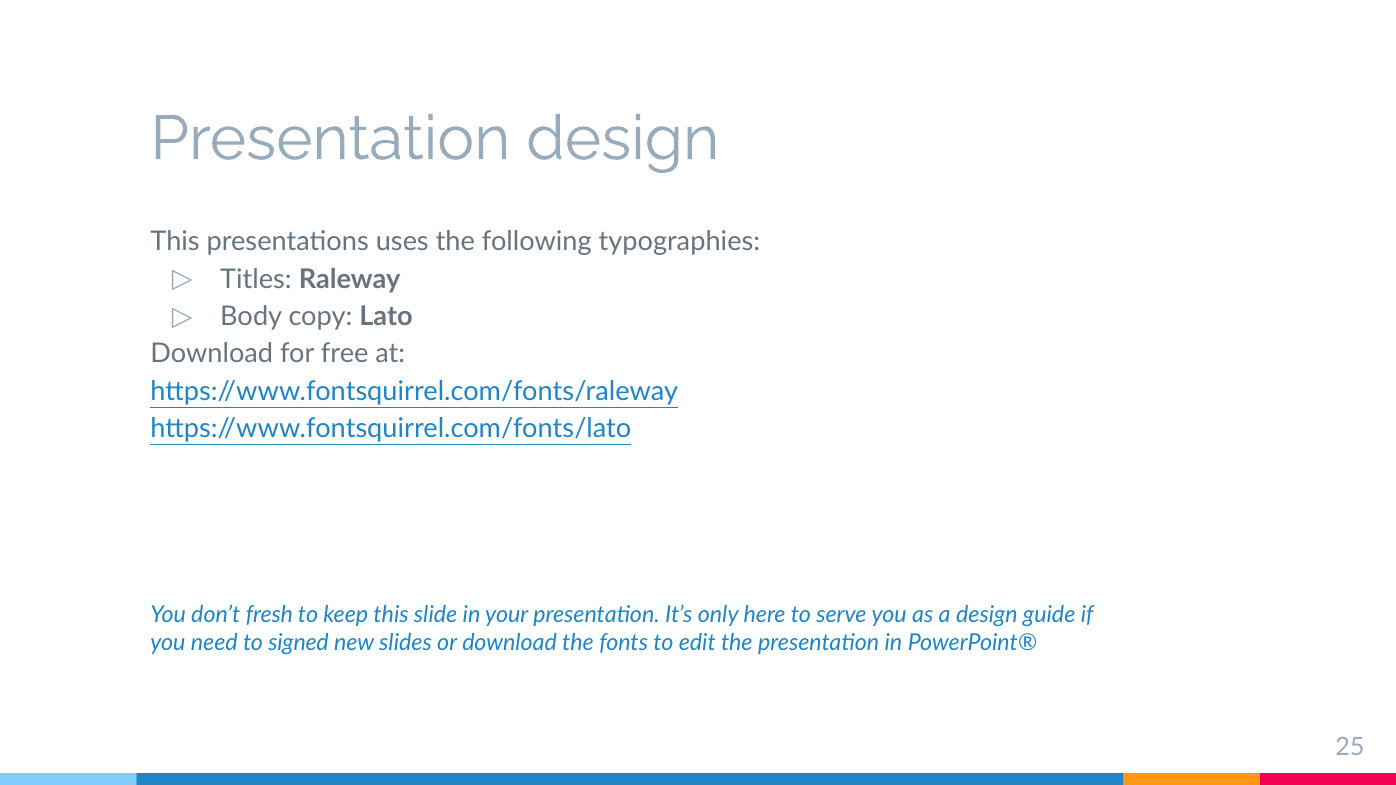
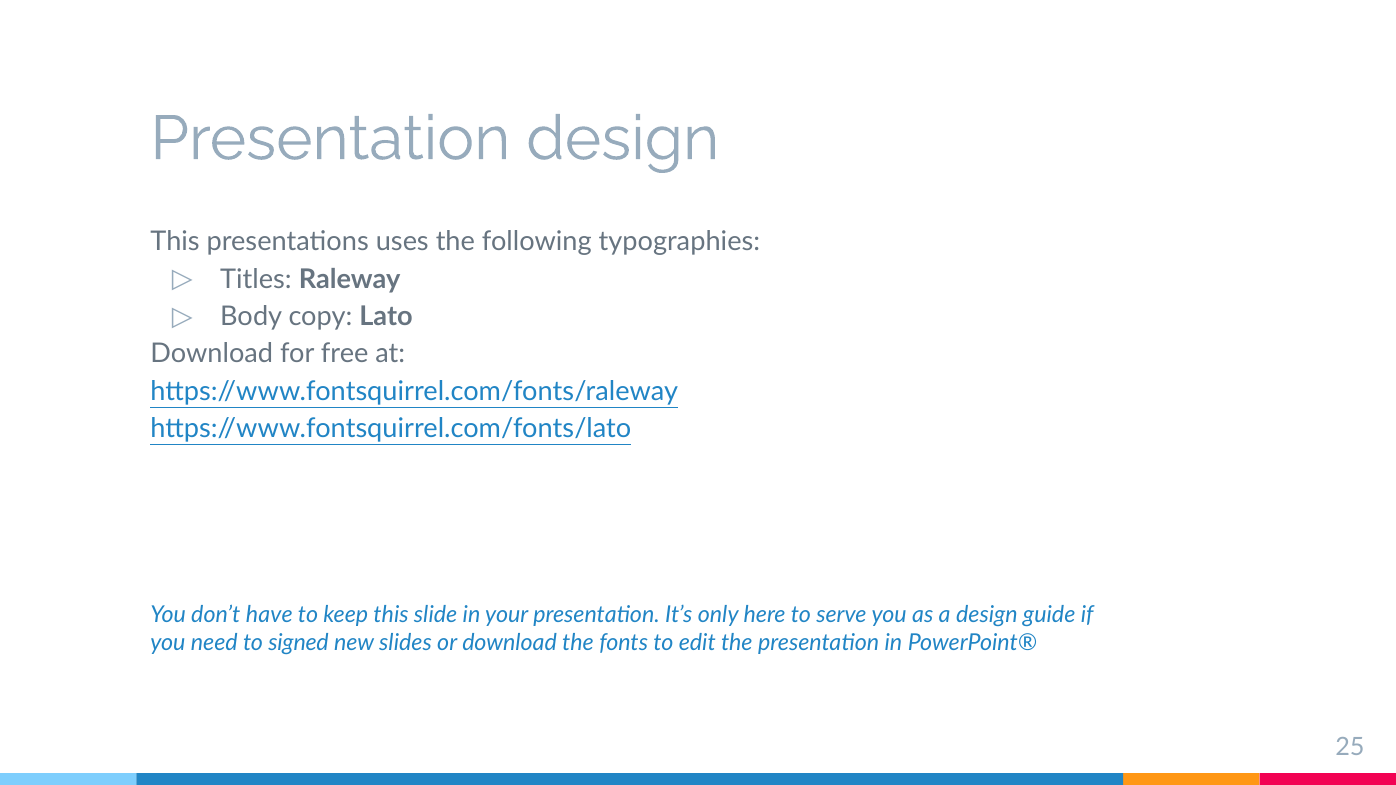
fresh: fresh -> have (269, 615)
